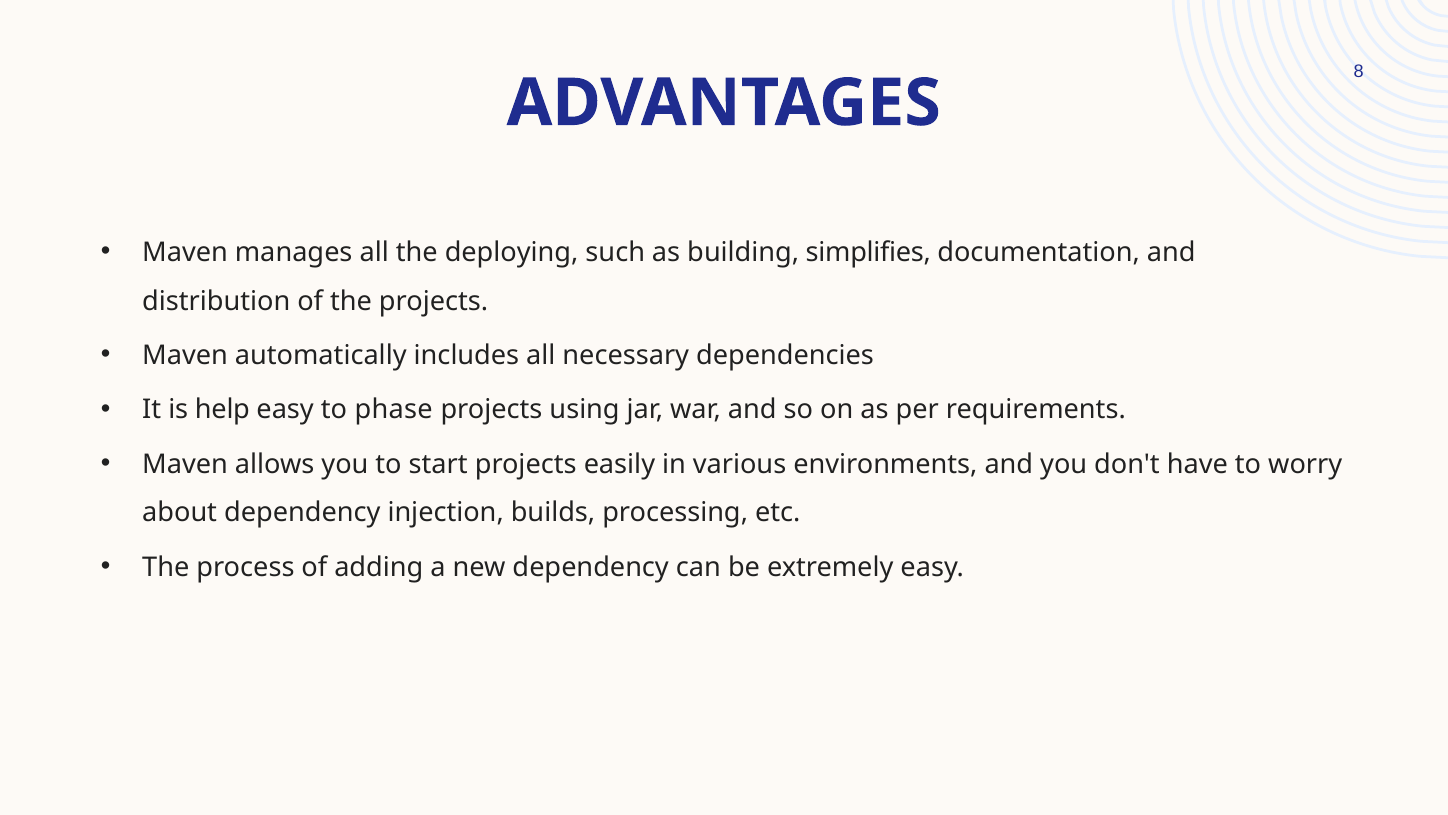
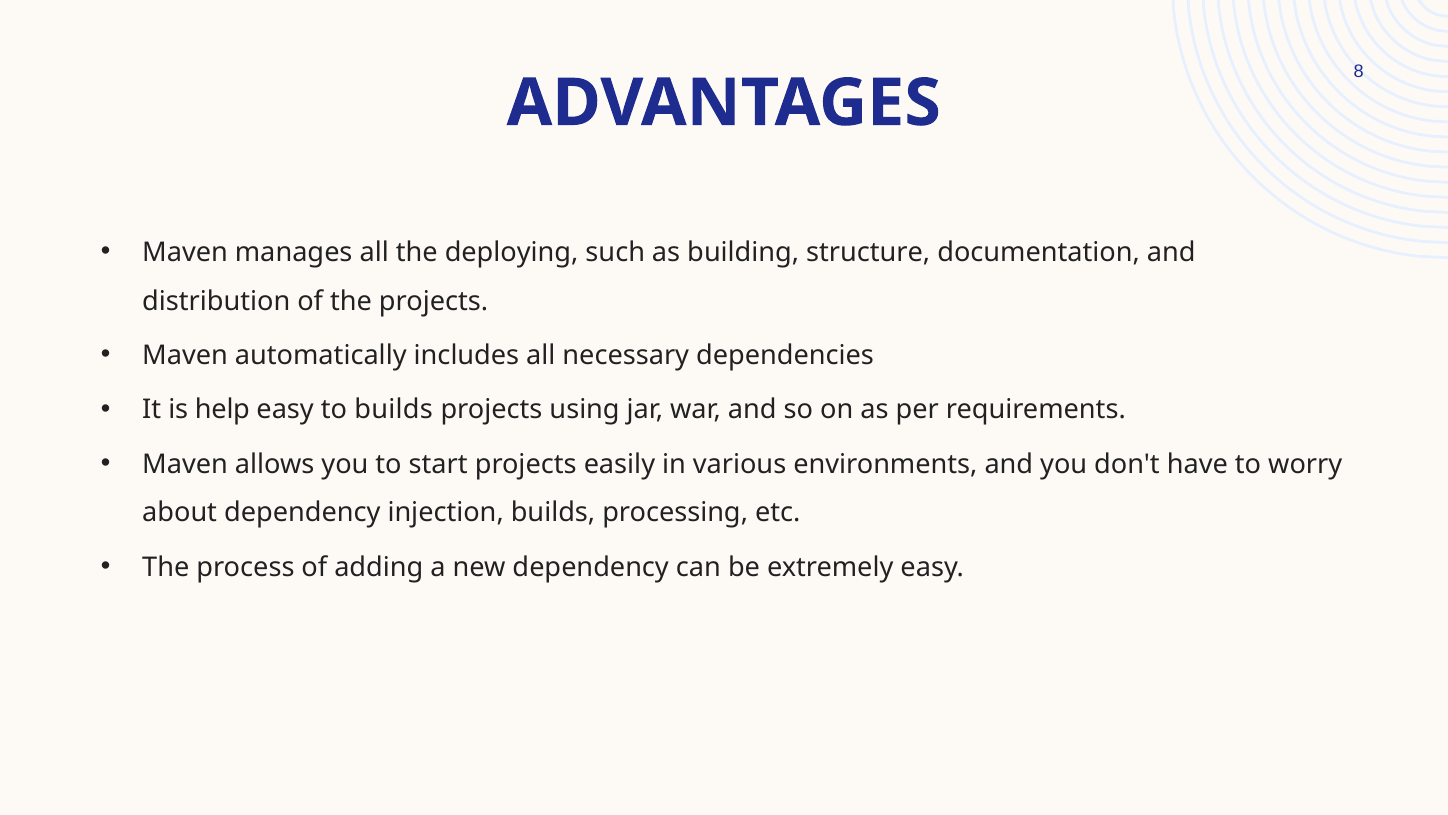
simplifies: simplifies -> structure (868, 252)
to phase: phase -> builds (394, 410)
